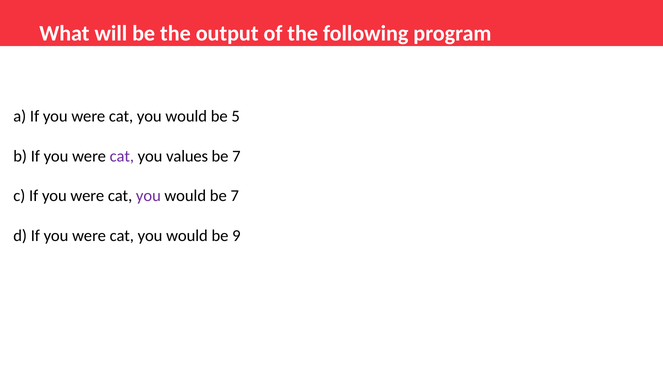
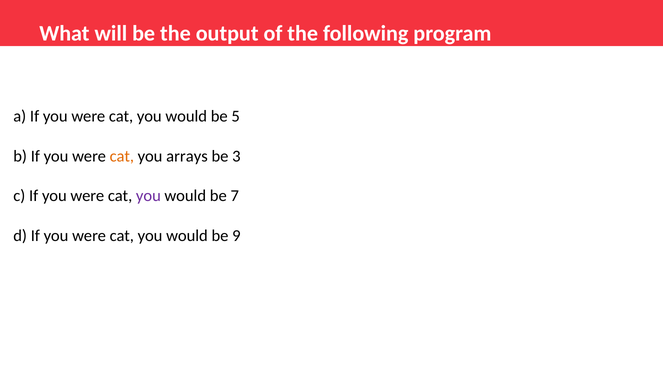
cat colour: purple -> orange (122, 156)
values: values -> arrays (187, 156)
7: 7 -> 3 (236, 156)
